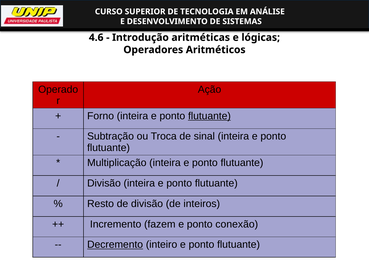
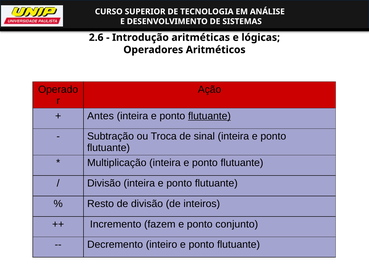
4.6: 4.6 -> 2.6 (96, 38)
Forno: Forno -> Antes (101, 116)
conexão: conexão -> conjunto (237, 225)
Decremento underline: present -> none (115, 245)
